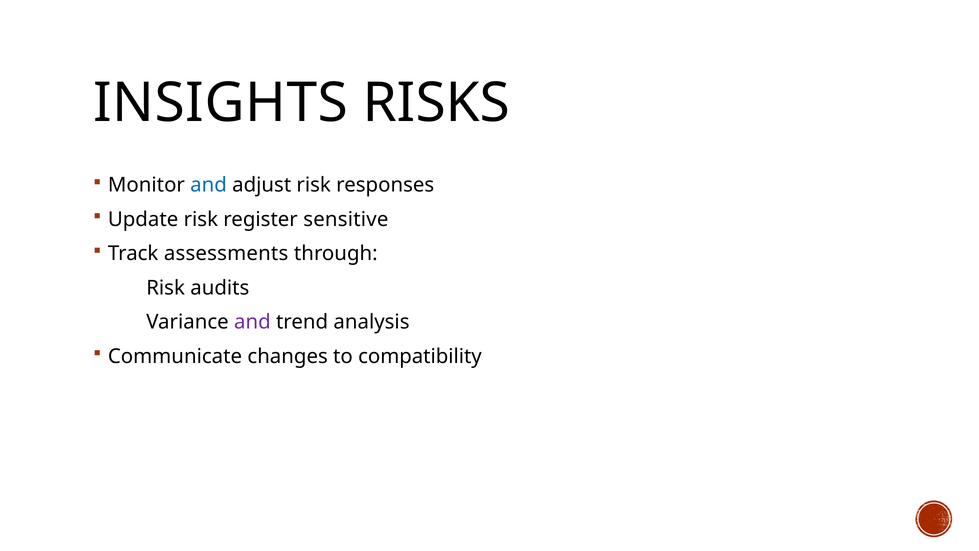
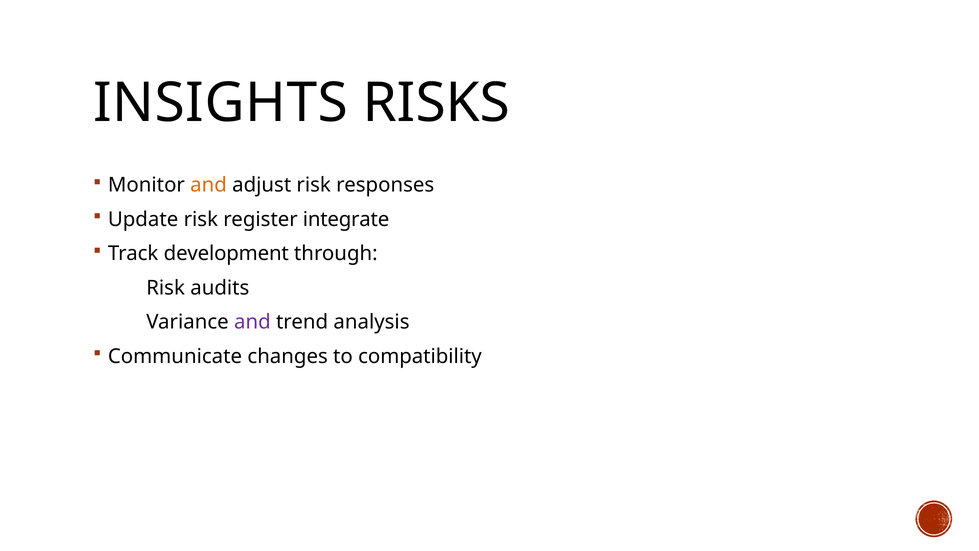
and colour: blue -> orange (209, 185)
sensitive: sensitive -> integrate (346, 219)
assessments: assessments -> development (226, 253)
